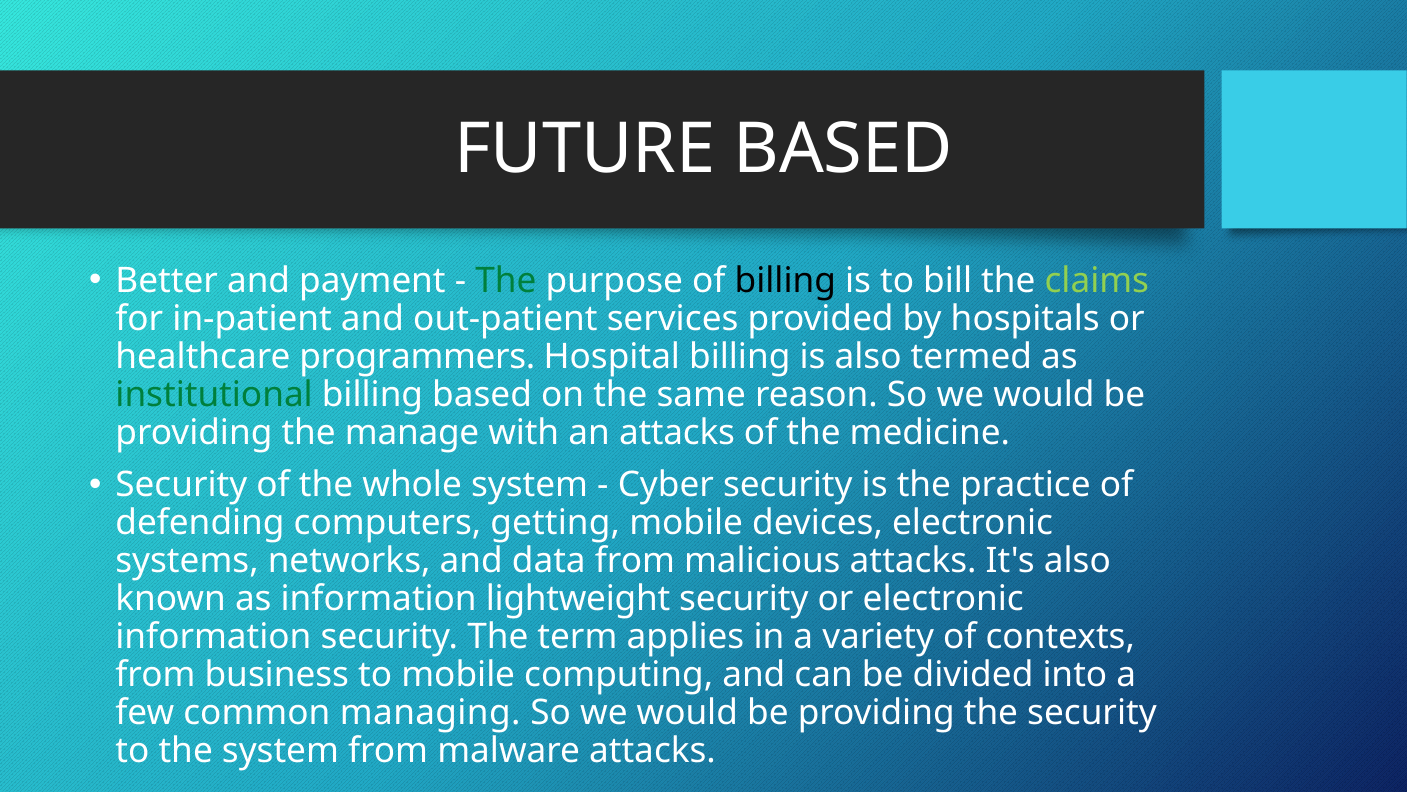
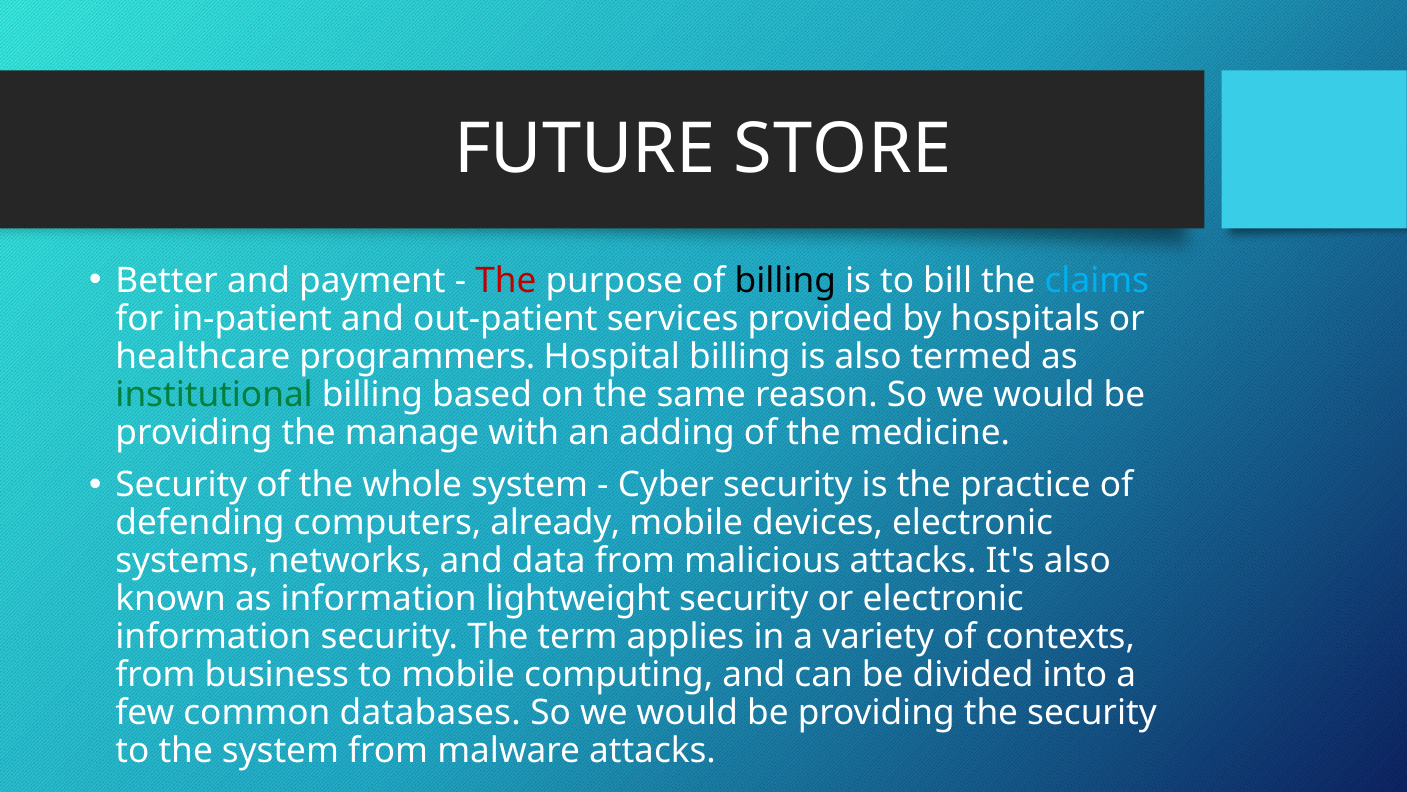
FUTURE BASED: BASED -> STORE (843, 149)
The colour: green -> red (506, 280)
claims colour: light green -> light blue (1097, 280)
an attacks: attacks -> adding (677, 432)
getting: getting -> already (555, 523)
managing: managing -> databases (430, 713)
